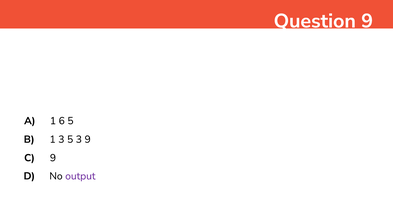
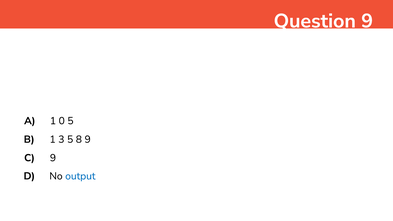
6: 6 -> 0 (62, 121)
5 3: 3 -> 8 (79, 139)
output colour: purple -> blue (80, 176)
